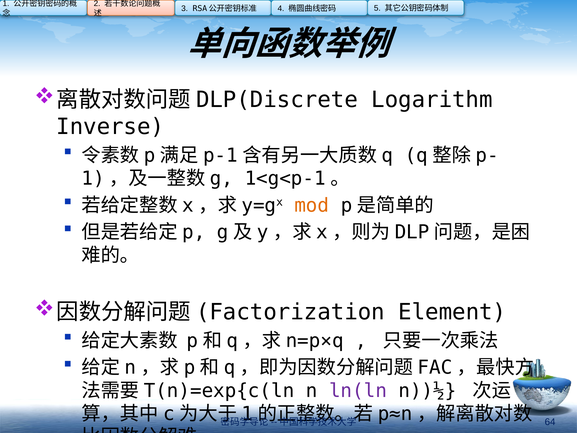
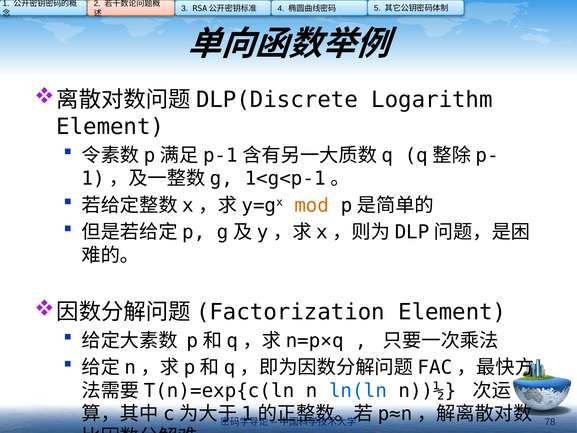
Inverse: Inverse -> Element (110, 127)
ln(ln colour: purple -> blue (358, 391)
64: 64 -> 78 (550, 422)
